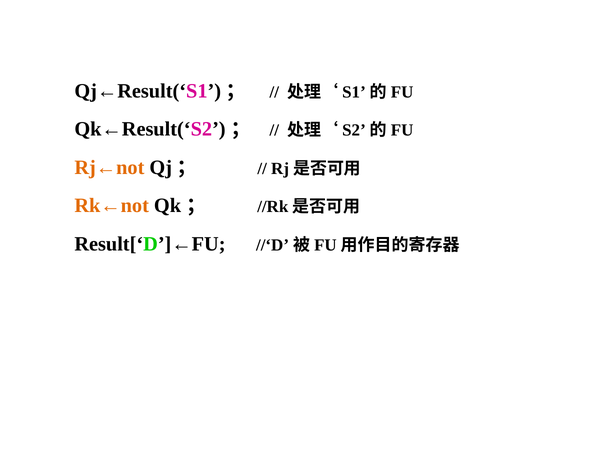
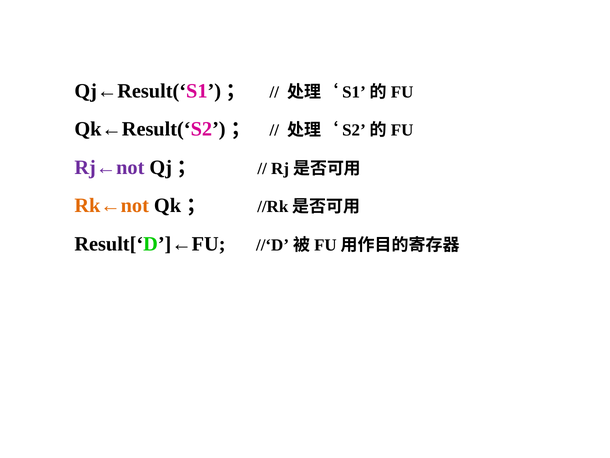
Rj←not colour: orange -> purple (109, 167)
